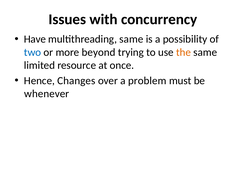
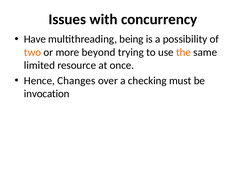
multithreading same: same -> being (131, 39)
two colour: blue -> orange (33, 52)
problem: problem -> checking (147, 81)
whenever: whenever -> invocation (47, 94)
